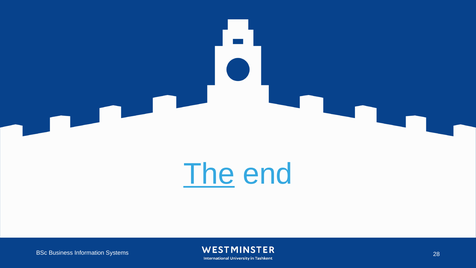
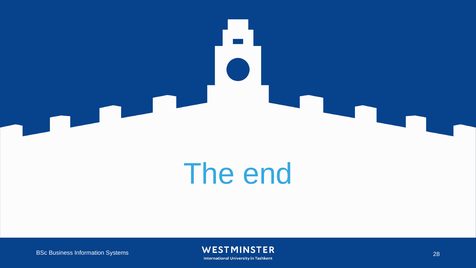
The underline: present -> none (209, 174)
